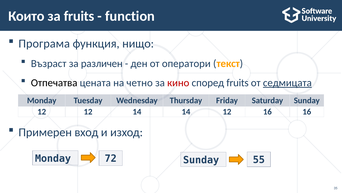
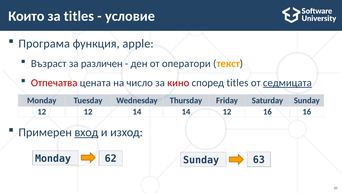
за fruits: fruits -> titles (79, 16)
function: function -> условиe (130, 16)
нищо: нищо -> apple (138, 43)
Отпечатва colour: black -> red (54, 82)
четно: четно -> число (140, 82)
според fruits: fruits -> titles (237, 82)
вход underline: none -> present (86, 132)
72: 72 -> 62 (111, 158)
55: 55 -> 63 (259, 159)
